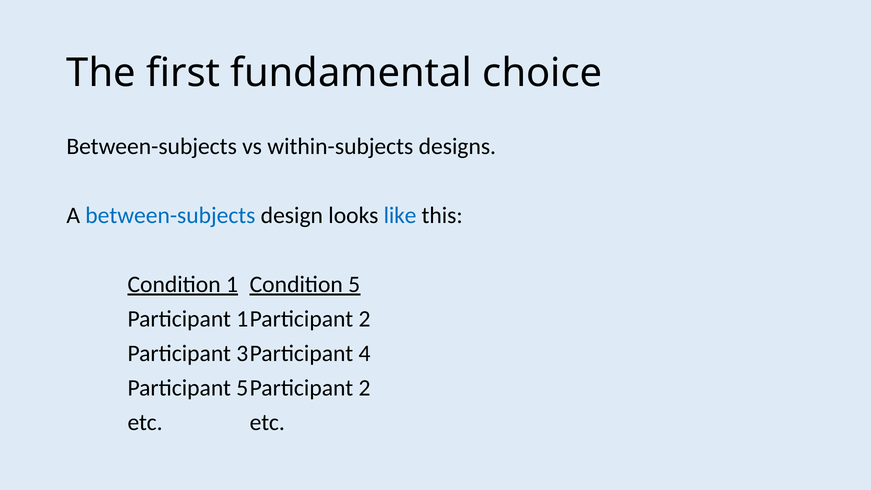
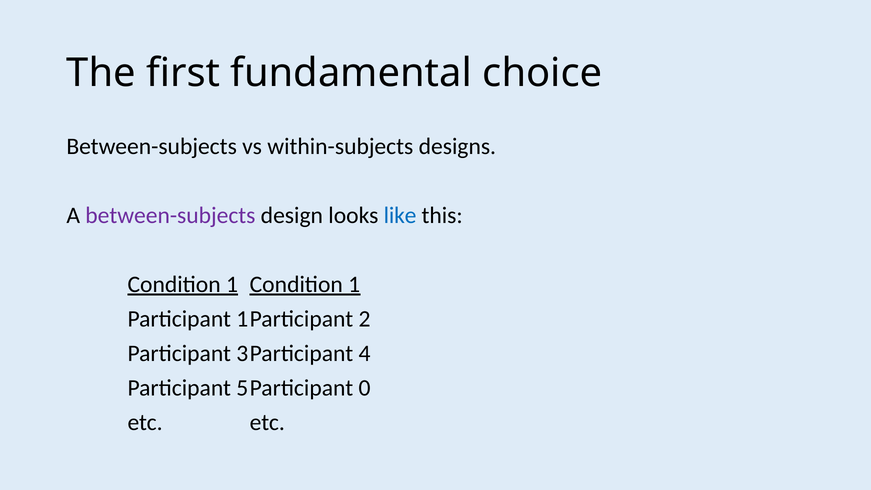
between-subjects colour: blue -> purple (170, 215)
1 Condition 5: 5 -> 1 (354, 284)
2: 2 -> 0 (365, 388)
